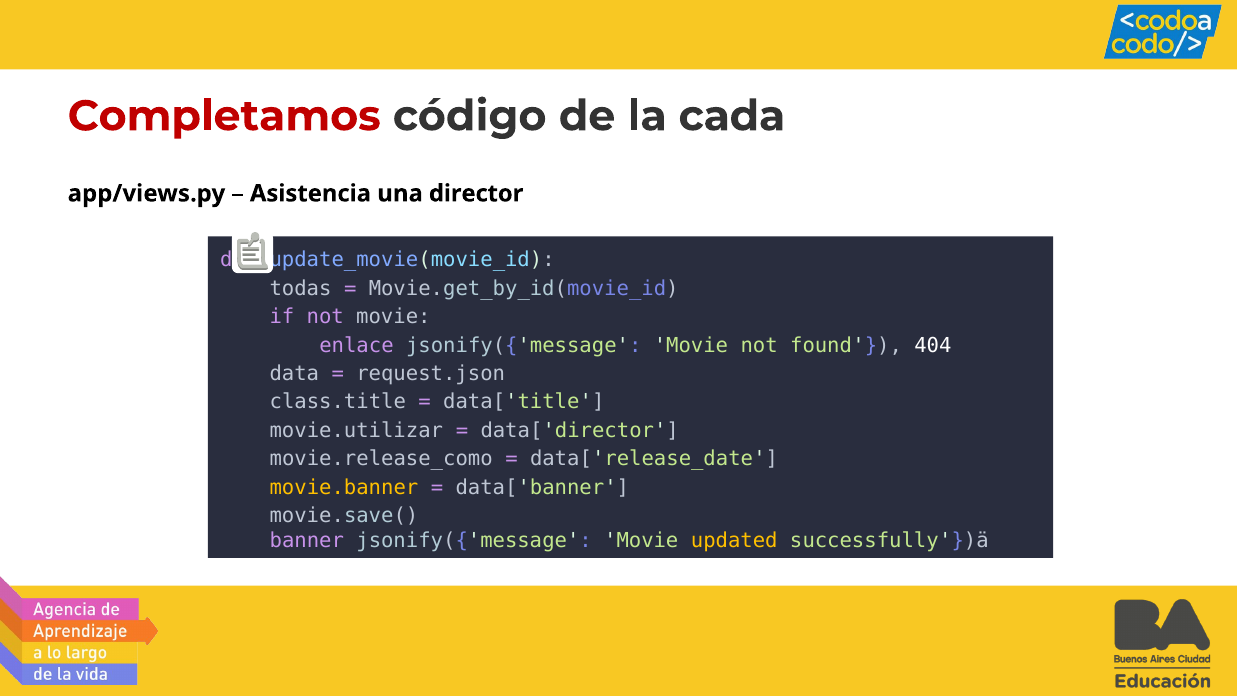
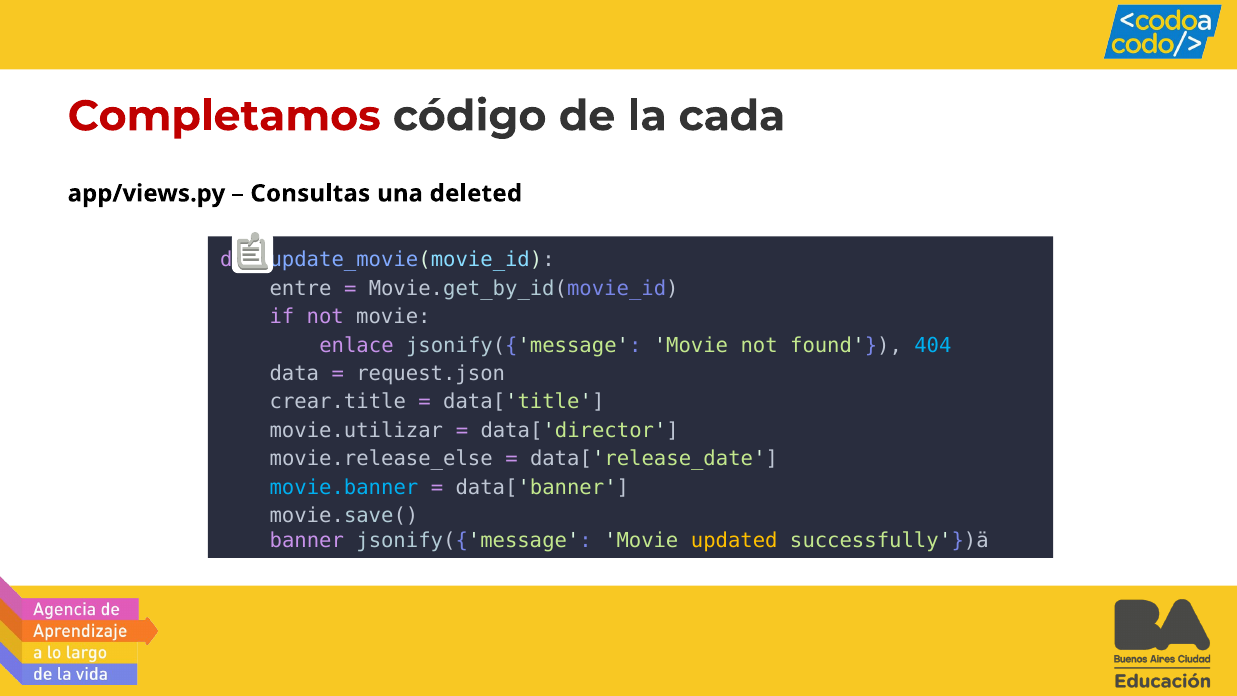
Asistencia: Asistencia -> Consultas (310, 193)
director: director -> deleted (476, 193)
todas: todas -> entre (301, 288)
404 colour: white -> light blue (933, 345)
class.title: class.title -> crear.title (338, 402)
movie.release_como: movie.release_como -> movie.release_else (381, 459)
movie.banner colour: yellow -> light blue (344, 487)
